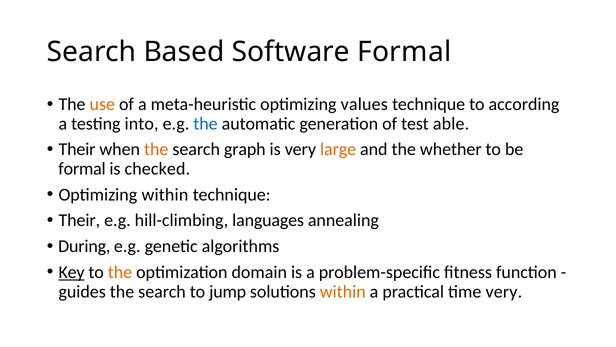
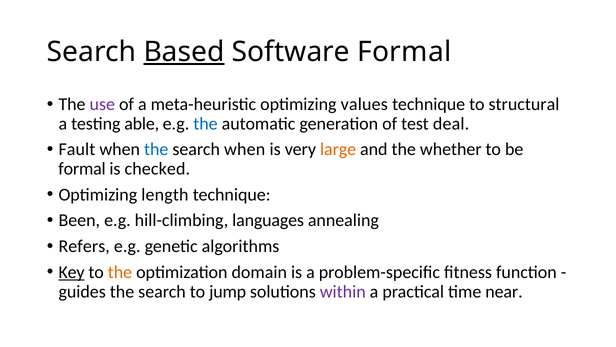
Based underline: none -> present (184, 52)
use colour: orange -> purple (102, 104)
according: according -> structural (524, 104)
into: into -> able (142, 123)
able: able -> deal (451, 123)
Their: Their -> Fault (77, 149)
the colour: orange -> blue (156, 149)
search graph: graph -> when (245, 149)
Optimizing within: within -> length (165, 194)
Their: Their -> Been (79, 220)
During: During -> Refers (84, 246)
within colour: orange -> purple (343, 291)
time very: very -> near (504, 291)
